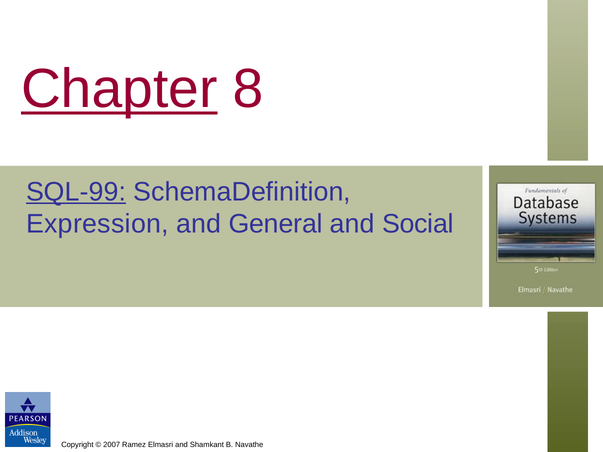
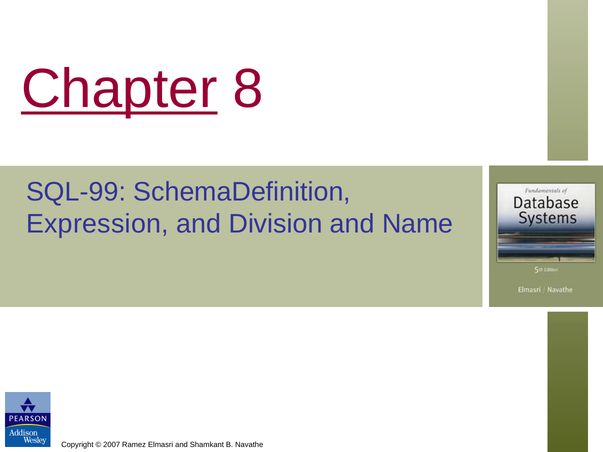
SQL-99 underline: present -> none (76, 192)
General: General -> Division (276, 224)
Social: Social -> Name (418, 224)
